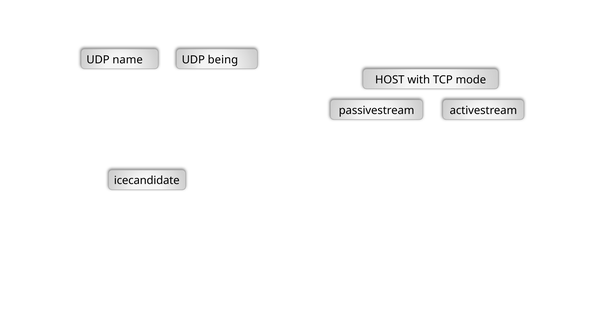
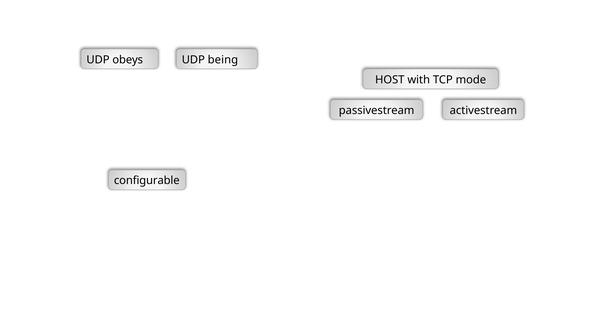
name: name -> obeys (128, 60)
icecandidate: icecandidate -> configurable (147, 181)
